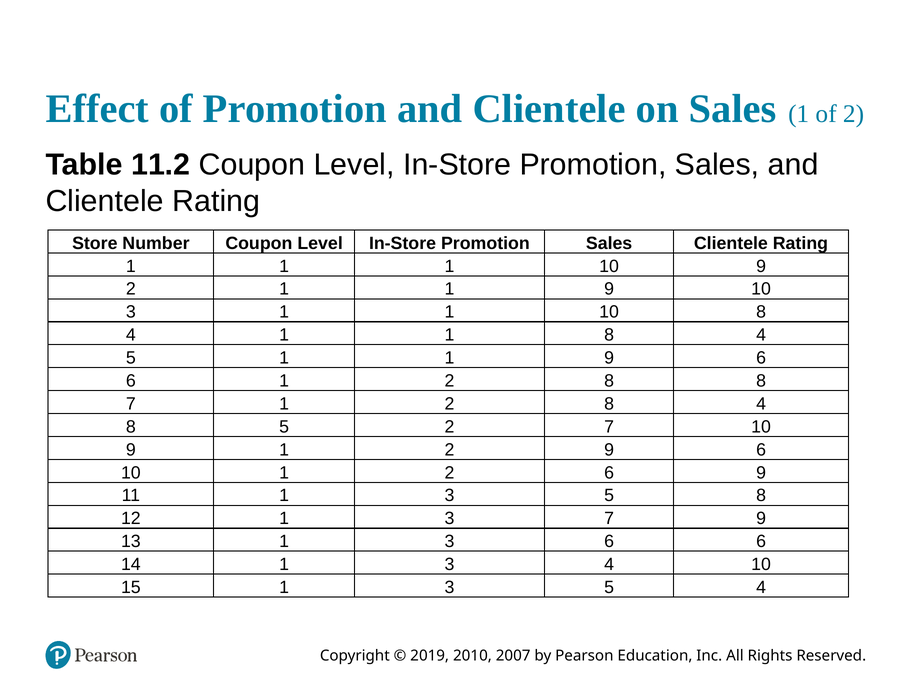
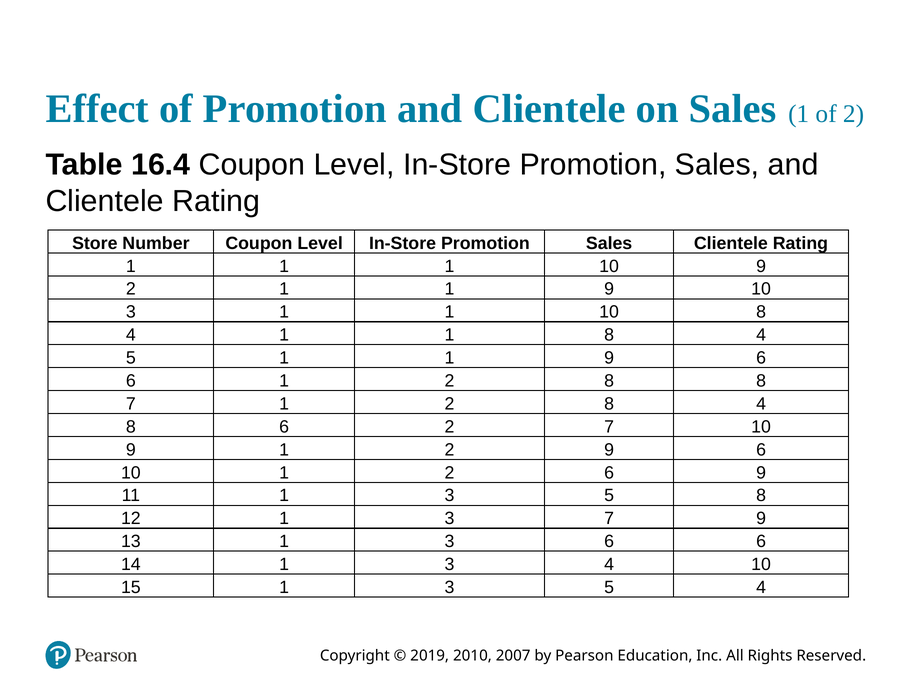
11.2: 11.2 -> 16.4 (161, 165)
8 5: 5 -> 6 (284, 427)
